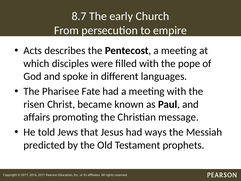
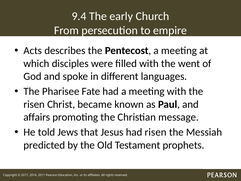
8.7: 8.7 -> 9.4 (79, 16)
pope: pope -> went (189, 63)
had ways: ways -> risen (156, 132)
